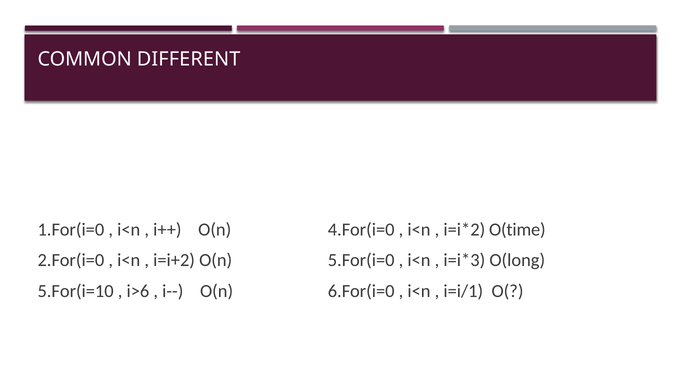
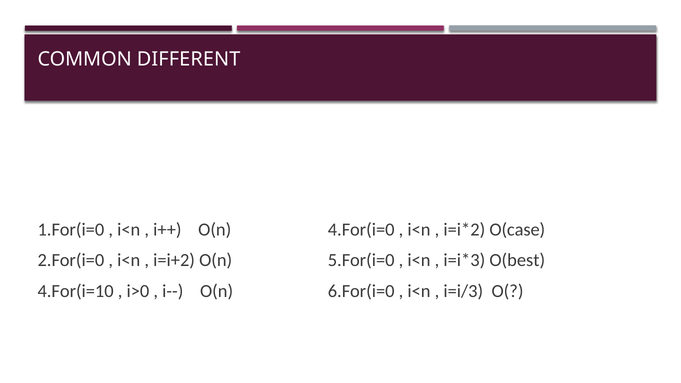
O(time: O(time -> O(case (517, 229)
O(long: O(long -> O(best (517, 260)
5.For(i=10: 5.For(i=10 -> 4.For(i=10 (76, 291)
i>6: i>6 -> i>0 (138, 291)
i=i/1: i=i/1 -> i=i/3 (463, 291)
